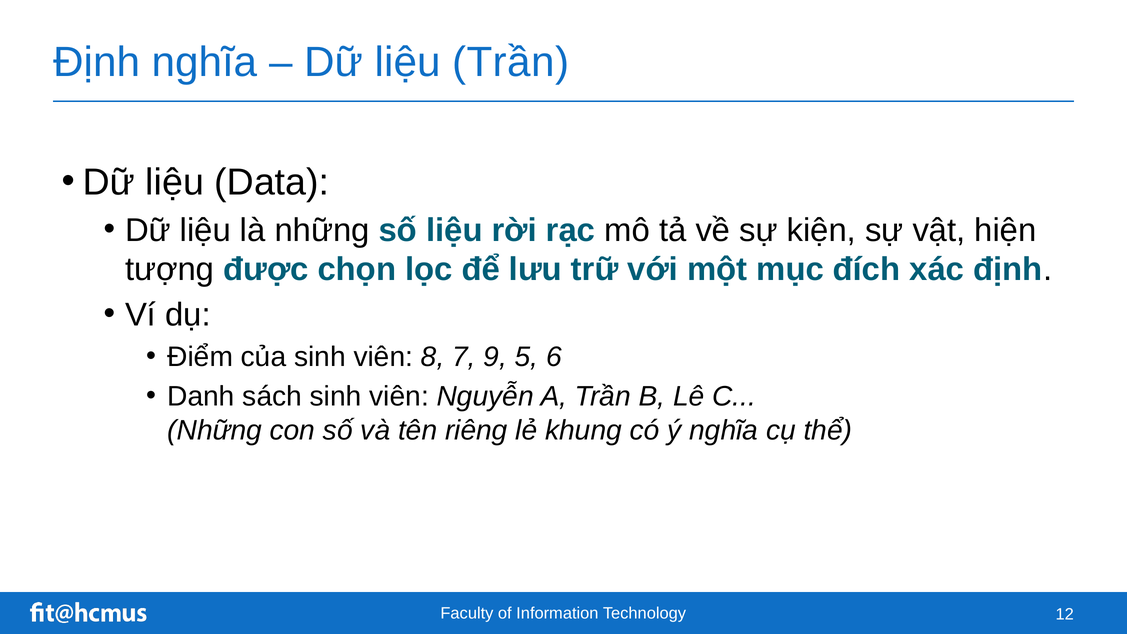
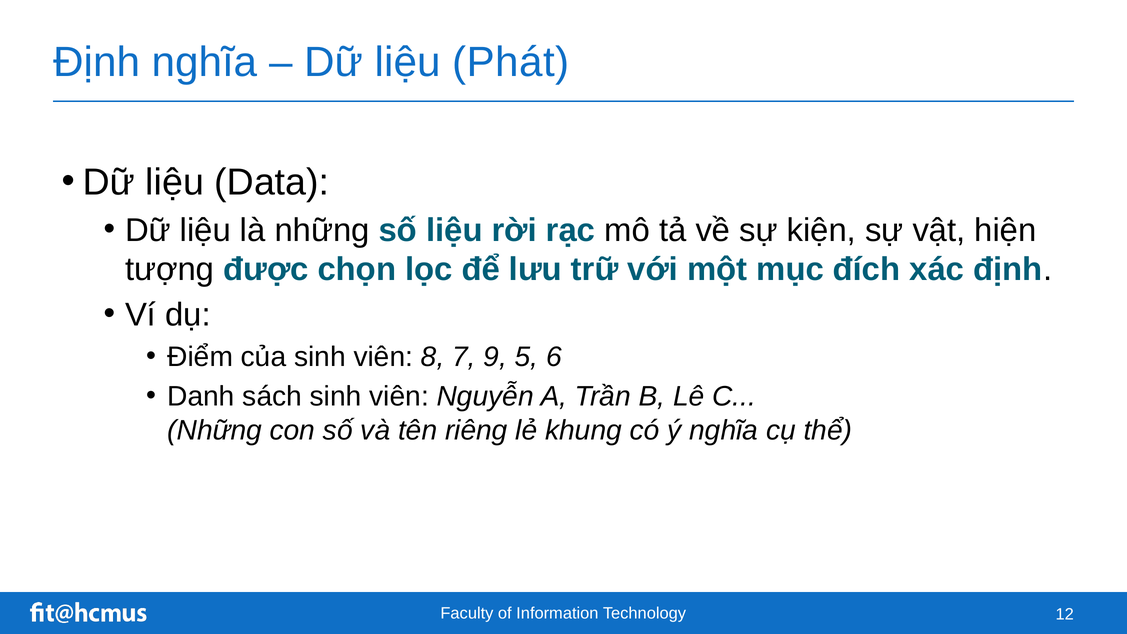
liệu Trần: Trần -> Phát (511, 62)
